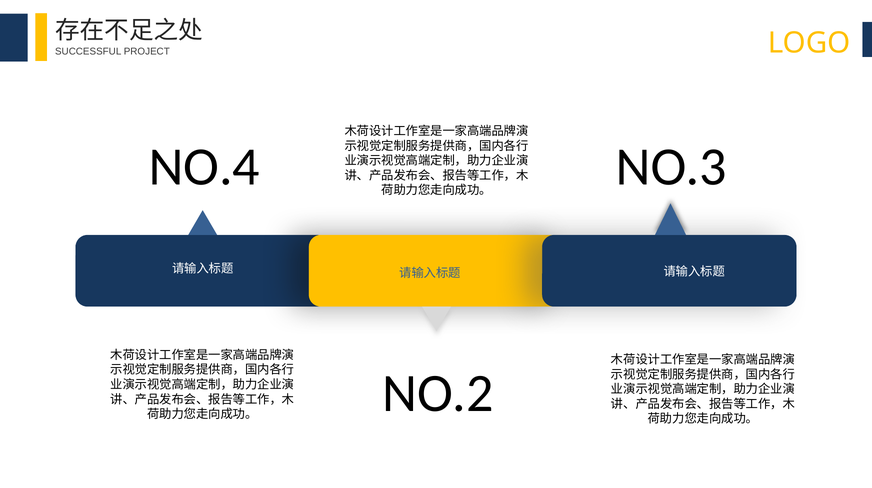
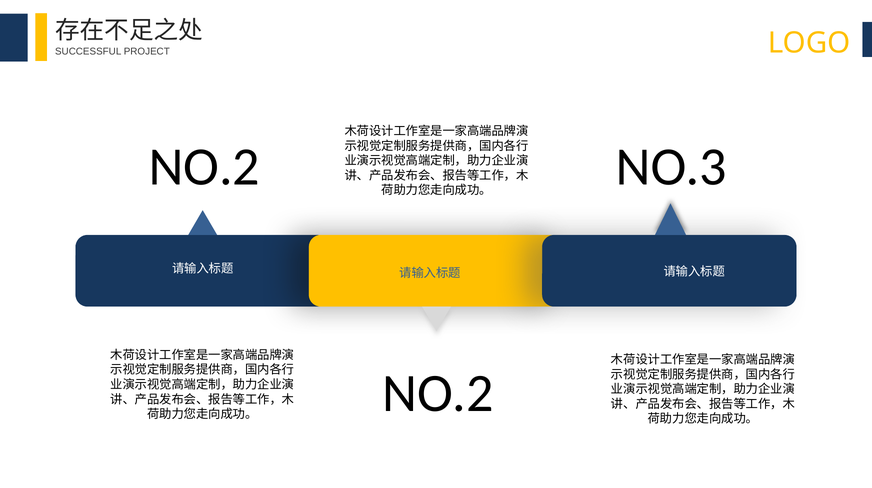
NO.4: NO.4 -> NO.2 (204, 167)
